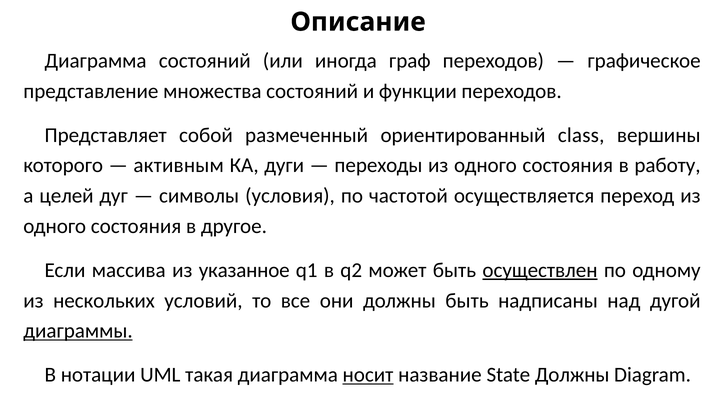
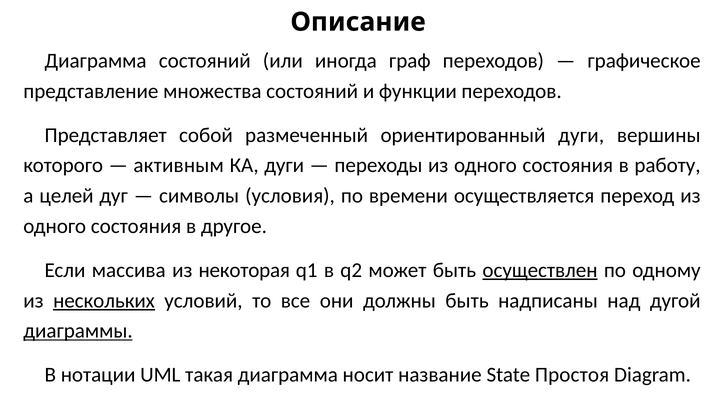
ориентированный class: class -> дуги (581, 135)
частотой: частотой -> времени (408, 196)
указанное: указанное -> некоторая (244, 270)
нескольких underline: none -> present (104, 300)
носит underline: present -> none (368, 375)
State Должны: Должны -> Простоя (572, 375)
